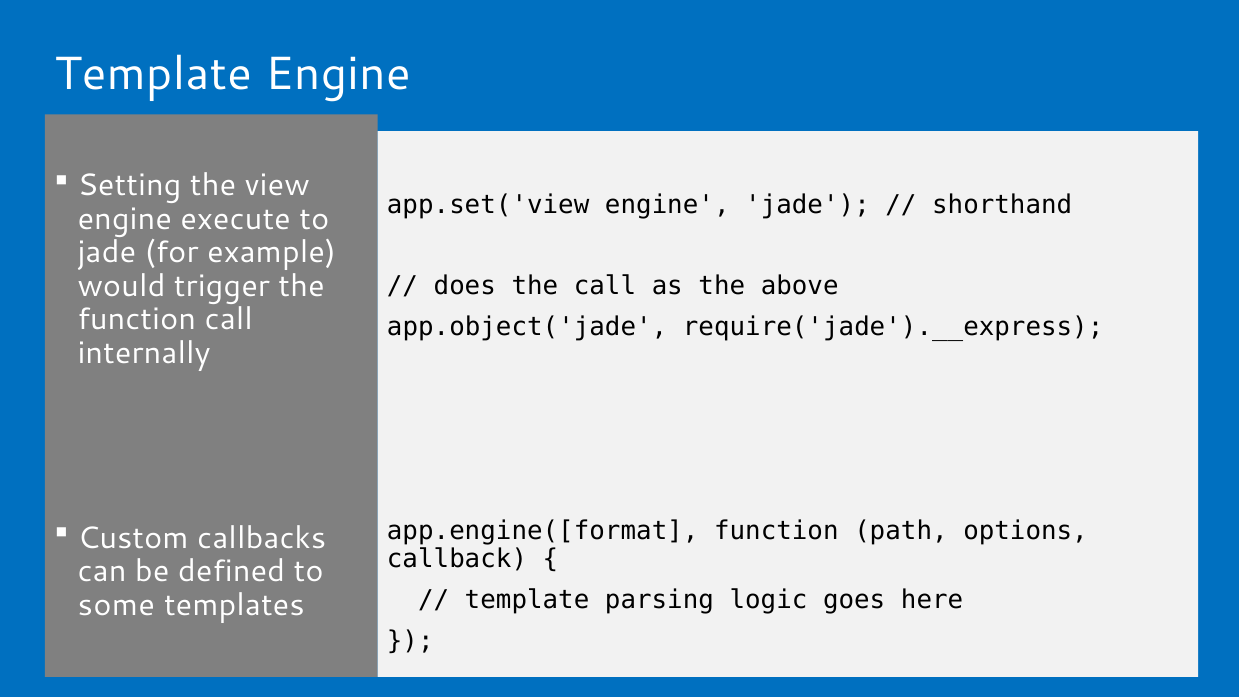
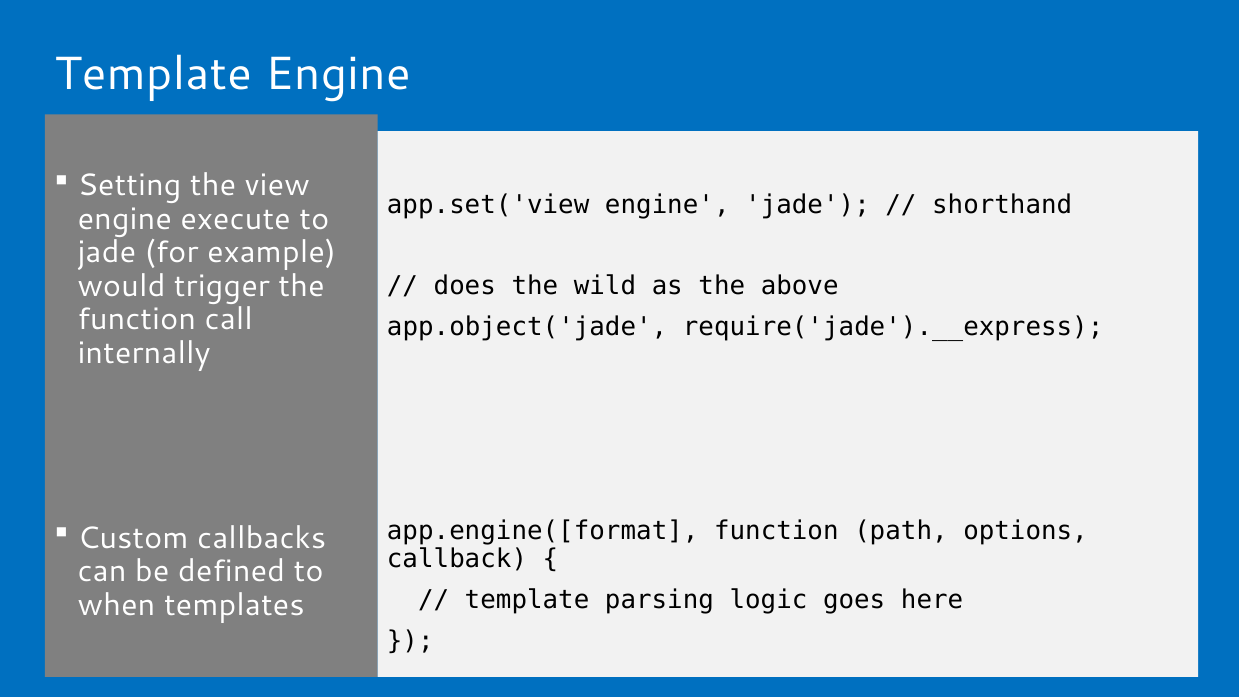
the call: call -> wild (605, 286)
some: some -> when (116, 605)
